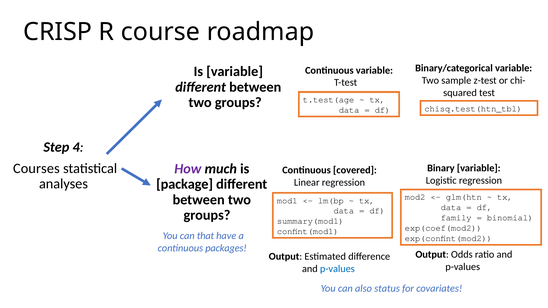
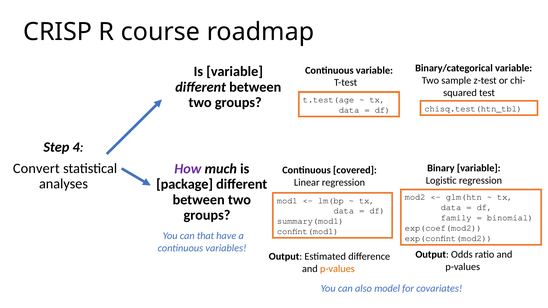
Courses: Courses -> Convert (36, 169)
packages: packages -> variables (226, 248)
p-values colour: blue -> orange (337, 269)
status: status -> model (387, 289)
